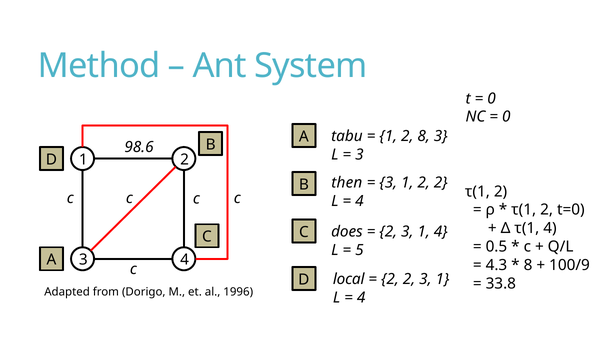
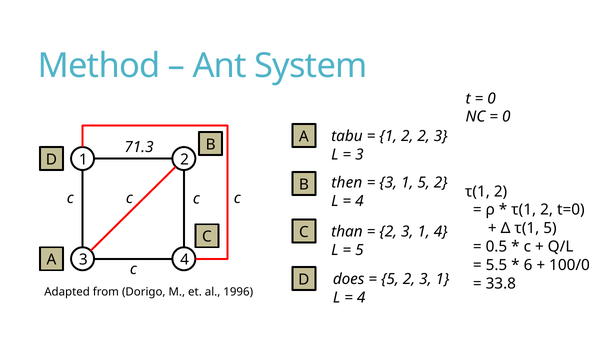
2 8: 8 -> 2 (424, 136)
98.6: 98.6 -> 71.3 (139, 147)
3 1 2: 2 -> 5 (424, 182)
τ(1 4: 4 -> 5 (550, 228)
does: does -> than (347, 232)
4.3: 4.3 -> 5.5 (496, 265)
8: 8 -> 6 (528, 265)
100/9: 100/9 -> 100/0 (570, 265)
local: local -> does (349, 279)
2: 2 -> 5 (390, 279)
